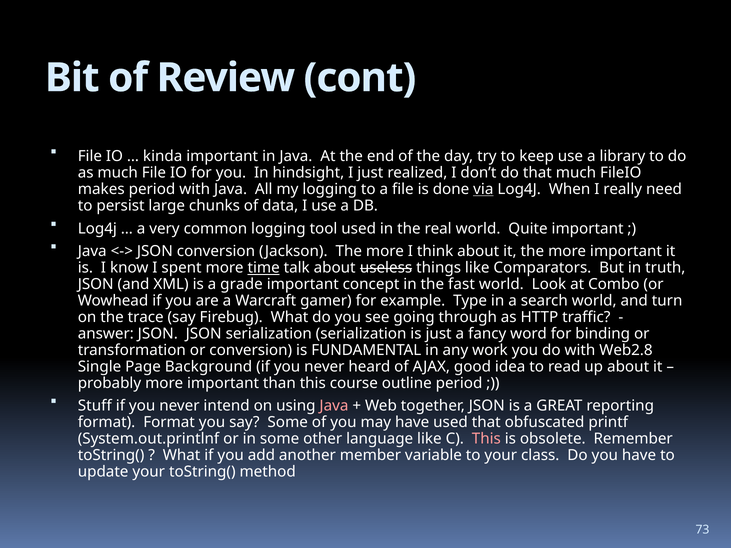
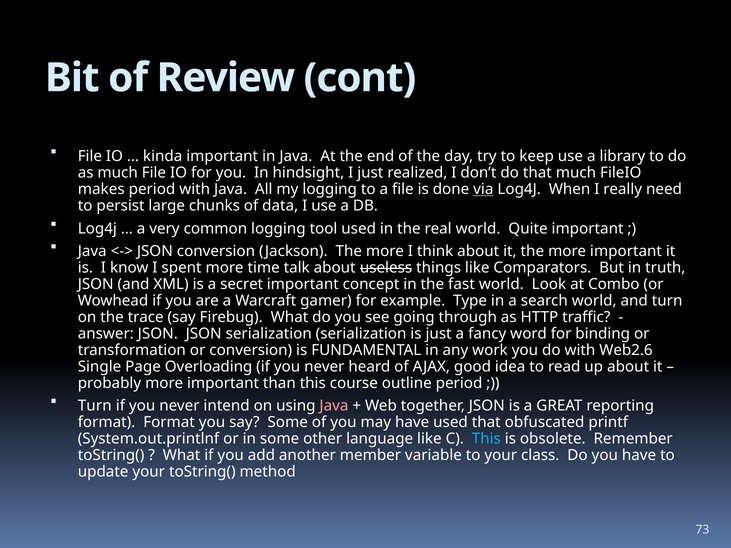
time underline: present -> none (264, 268)
grade: grade -> secret (242, 284)
Web2.8: Web2.8 -> Web2.6 (626, 350)
Background: Background -> Overloading (209, 367)
Stuff: Stuff -> Turn (95, 406)
This colour: pink -> light blue (486, 439)
